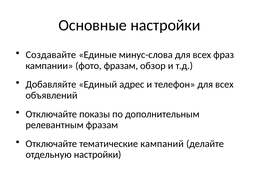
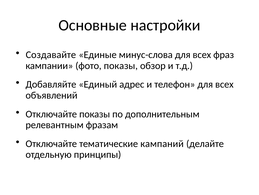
фото фразам: фразам -> показы (121, 65)
отдельную настройки: настройки -> принципы (98, 154)
